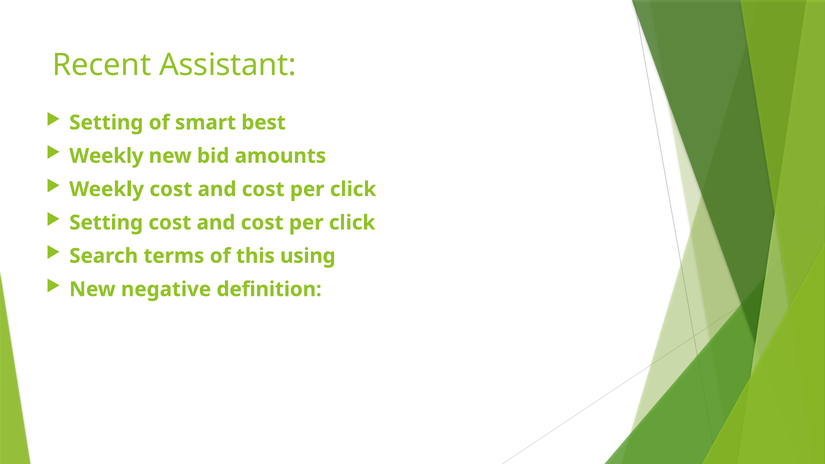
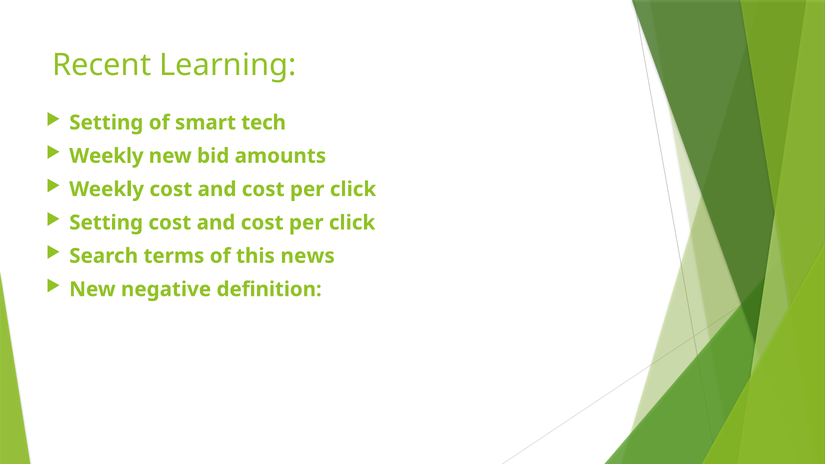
Assistant: Assistant -> Learning (228, 65)
best: best -> tech (264, 123)
using: using -> news (308, 256)
